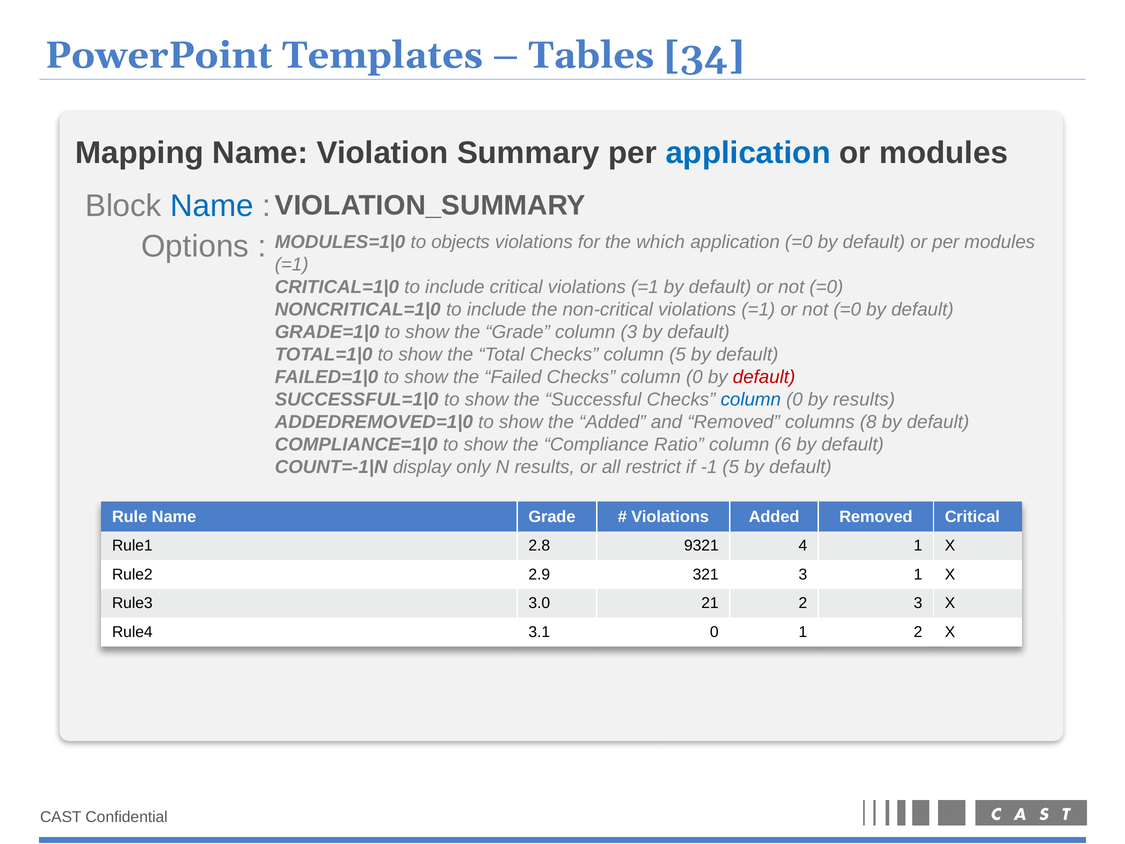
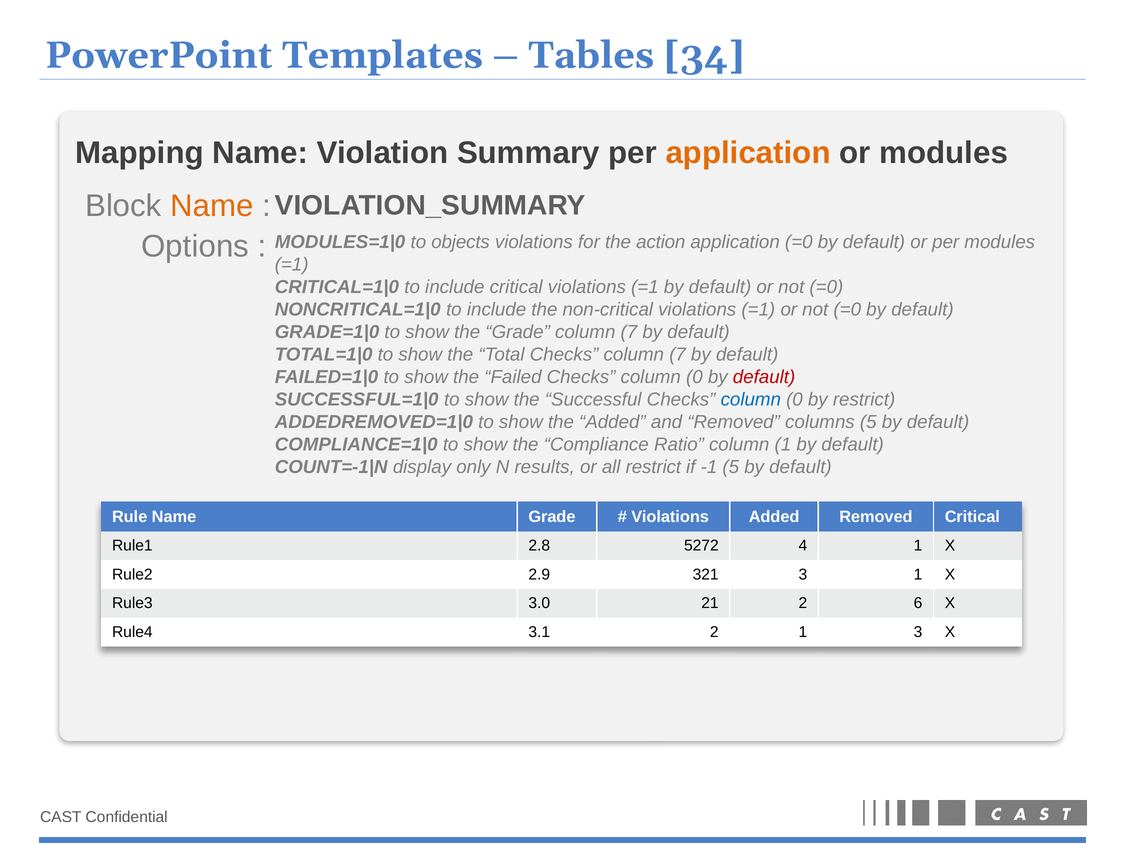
application colour: blue -> orange (748, 153)
Name colour: blue -> orange (212, 206)
which: which -> action (661, 242)
Grade column 3: 3 -> 7 (629, 332)
Checks column 5: 5 -> 7 (678, 354)
by results: results -> restrict (864, 399)
columns 8: 8 -> 5 (868, 422)
column 6: 6 -> 1 (783, 444)
9321: 9321 -> 5272 (701, 546)
2 3: 3 -> 6 (918, 603)
3.1 0: 0 -> 2 (714, 632)
1 2: 2 -> 3 (918, 632)
